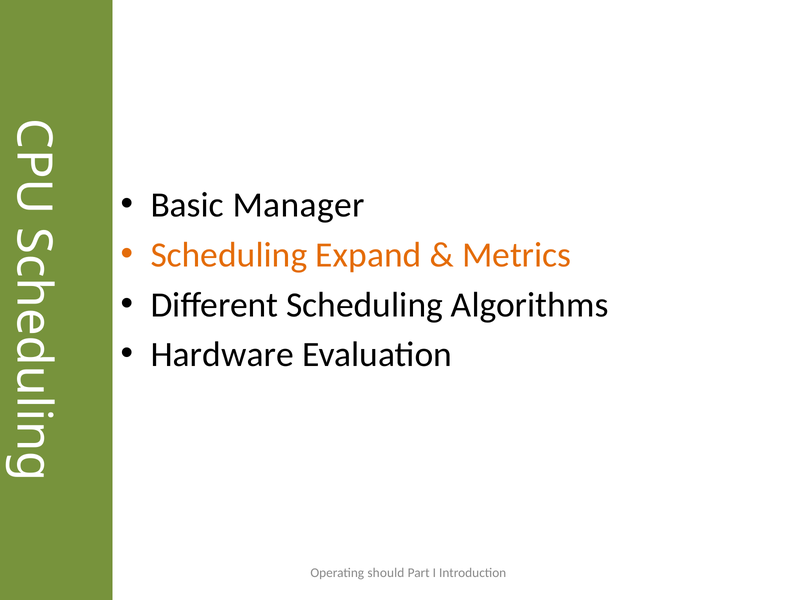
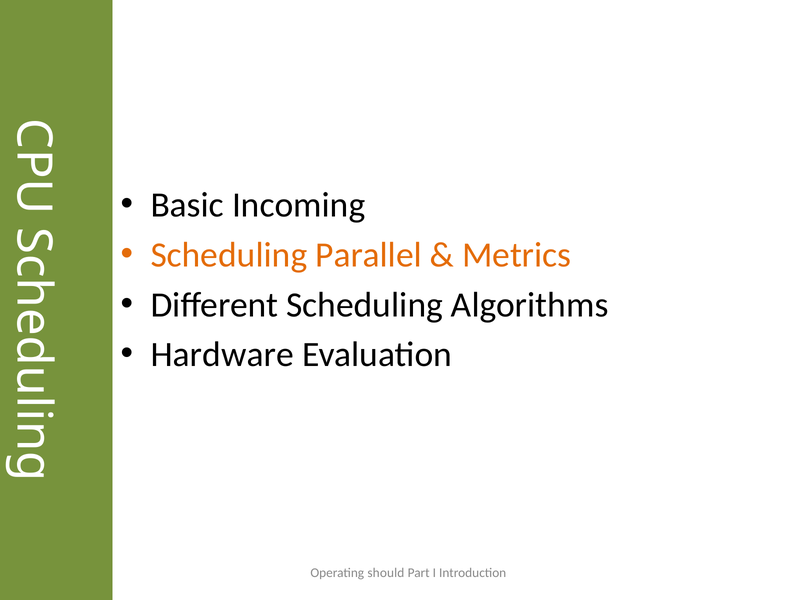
Manager: Manager -> Incoming (299, 205)
Expand: Expand -> Parallel (369, 255)
